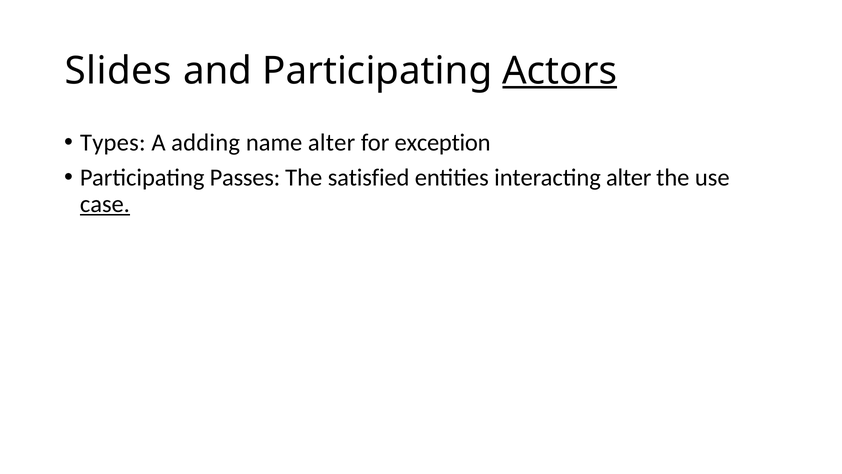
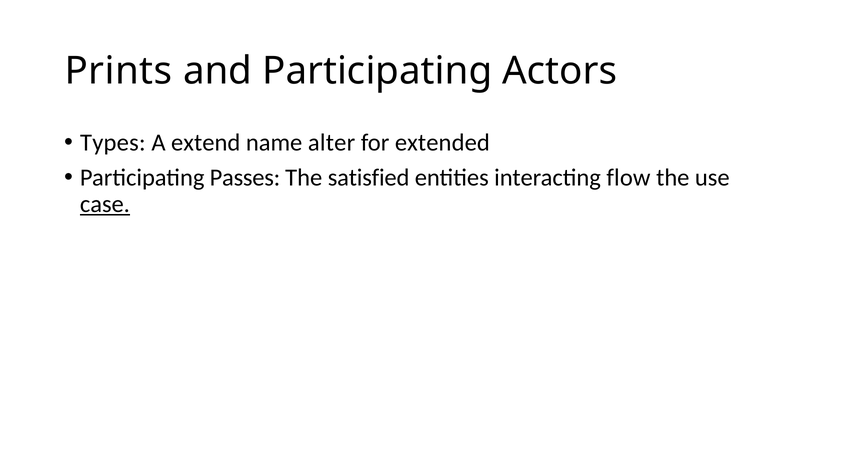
Slides: Slides -> Prints (118, 71)
Actors underline: present -> none (560, 71)
adding: adding -> extend (206, 142)
exception: exception -> extended (442, 142)
interacting alter: alter -> flow (628, 178)
